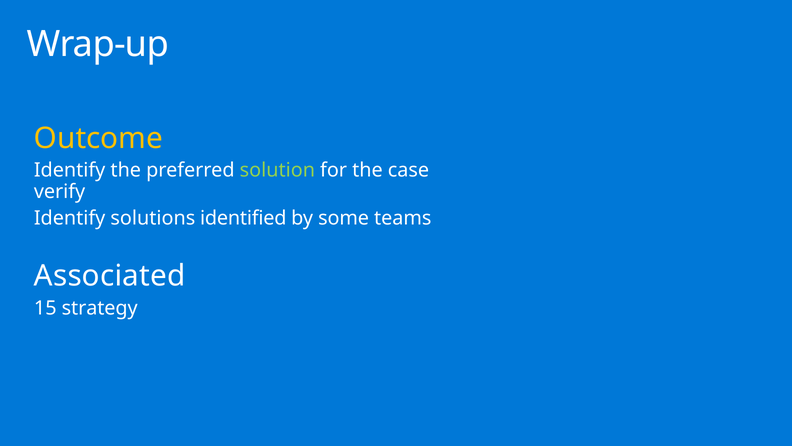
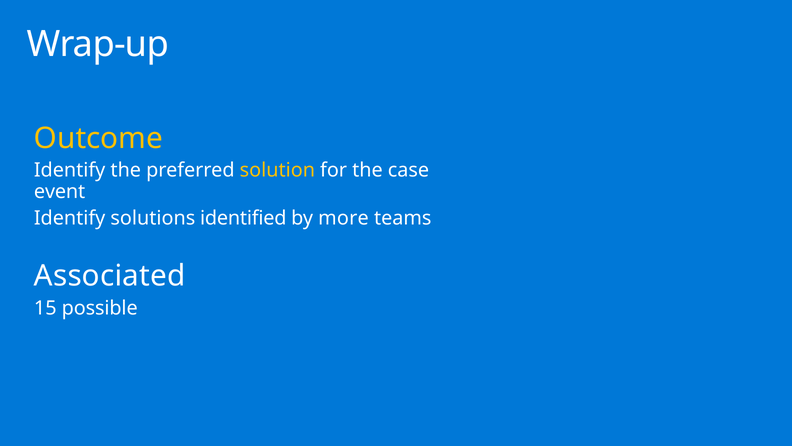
solution colour: light green -> yellow (277, 170)
verify: verify -> event (60, 192)
some: some -> more (343, 218)
strategy: strategy -> possible (100, 308)
